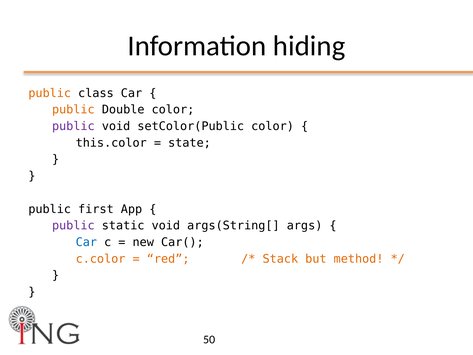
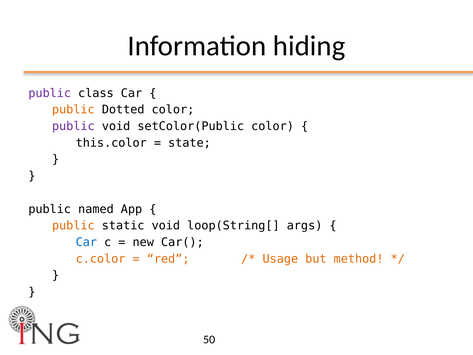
public colour: orange -> purple (50, 93)
Double: Double -> Dotted (123, 110)
first: first -> named (96, 209)
public colour: purple -> orange (73, 226)
args(String[: args(String[ -> loop(String[ (233, 226)
Stack: Stack -> Usage (280, 259)
